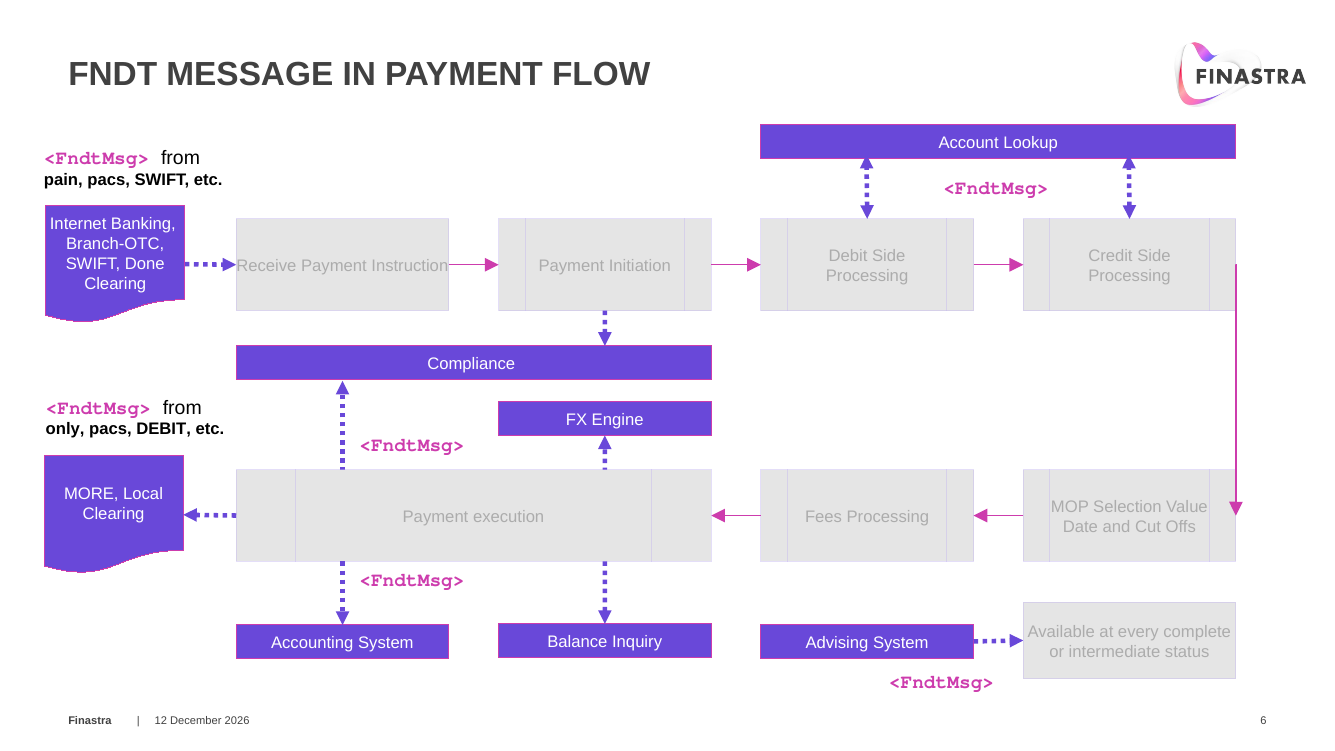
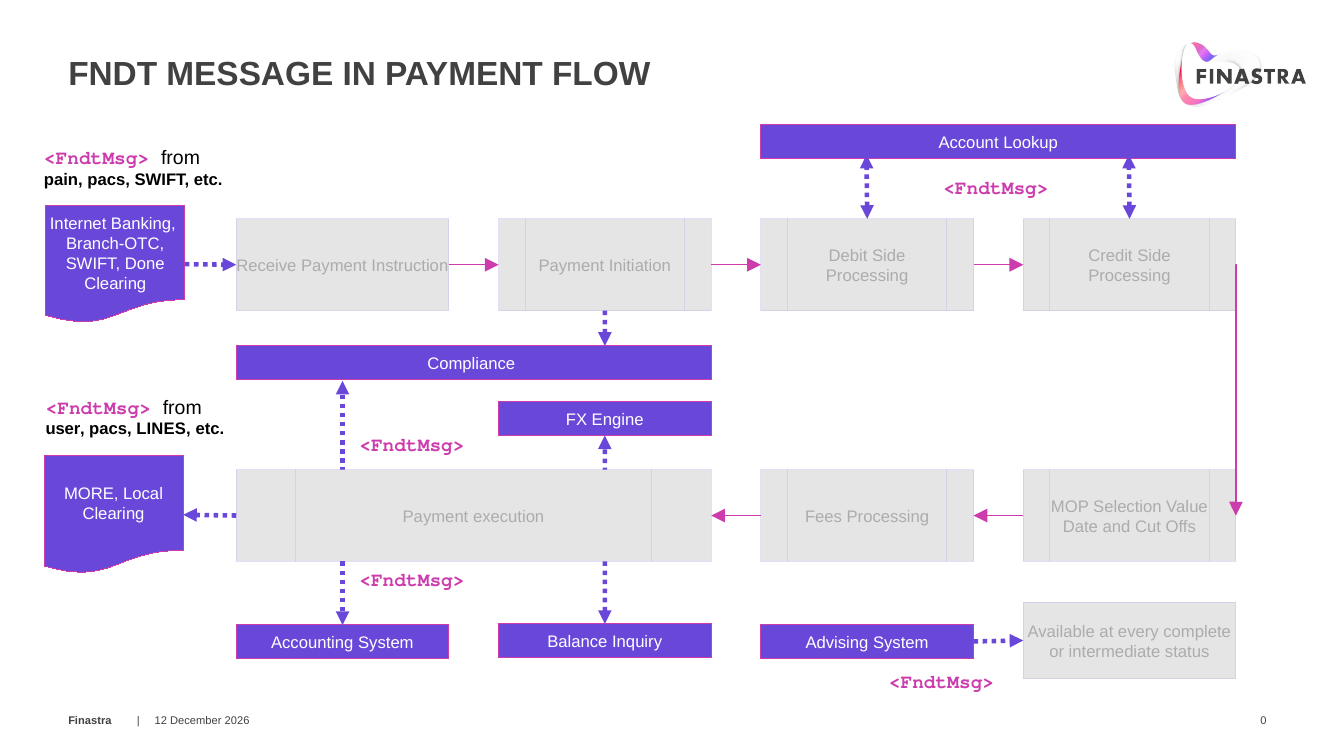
only: only -> user (65, 429)
pacs DEBIT: DEBIT -> LINES (164, 429)
6: 6 -> 0 (1264, 721)
